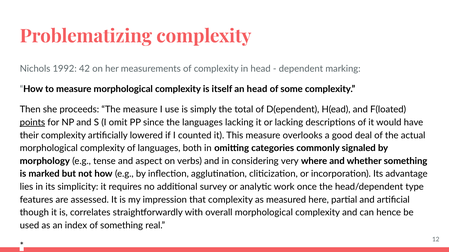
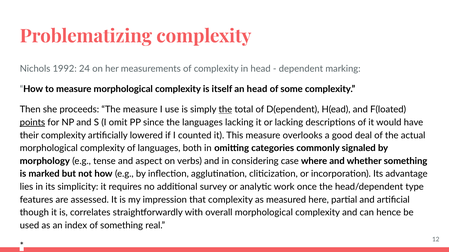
42: 42 -> 24 (84, 69)
the underline: none -> present (225, 110)
very: very -> case (290, 161)
